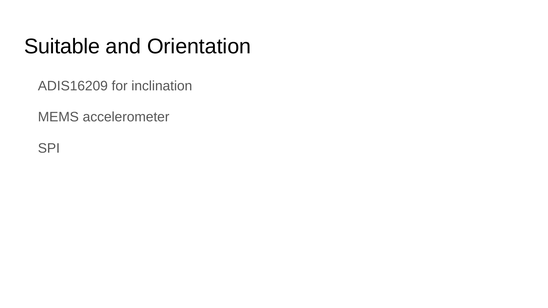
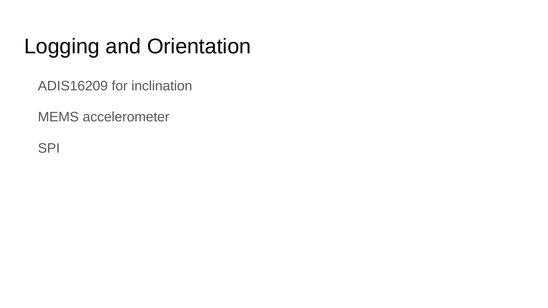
Suitable: Suitable -> Logging (62, 46)
